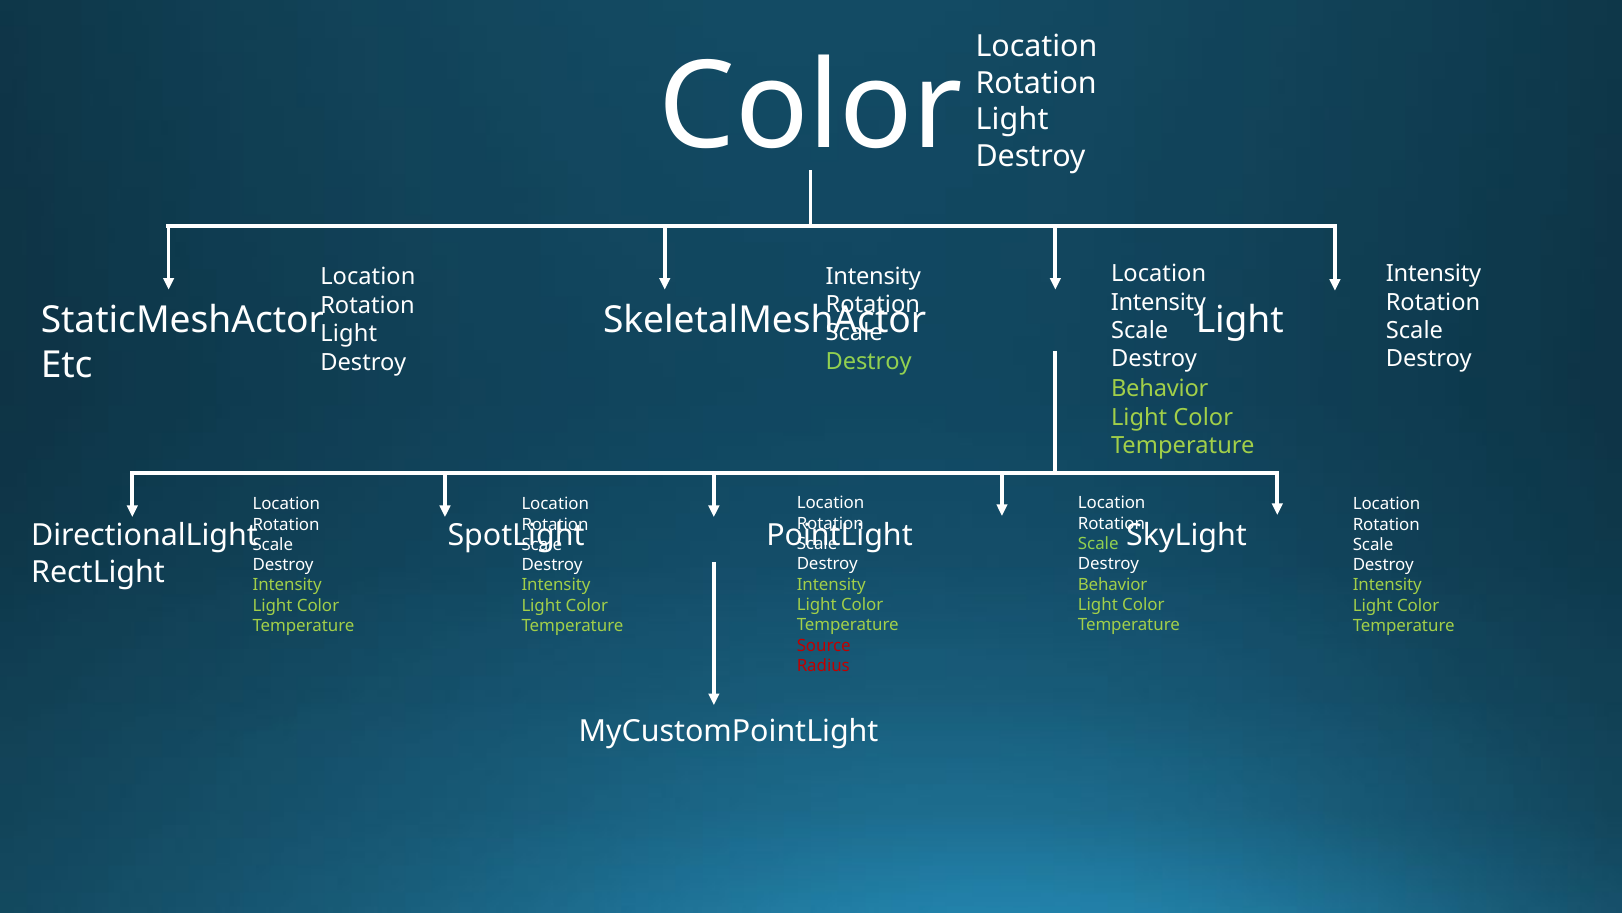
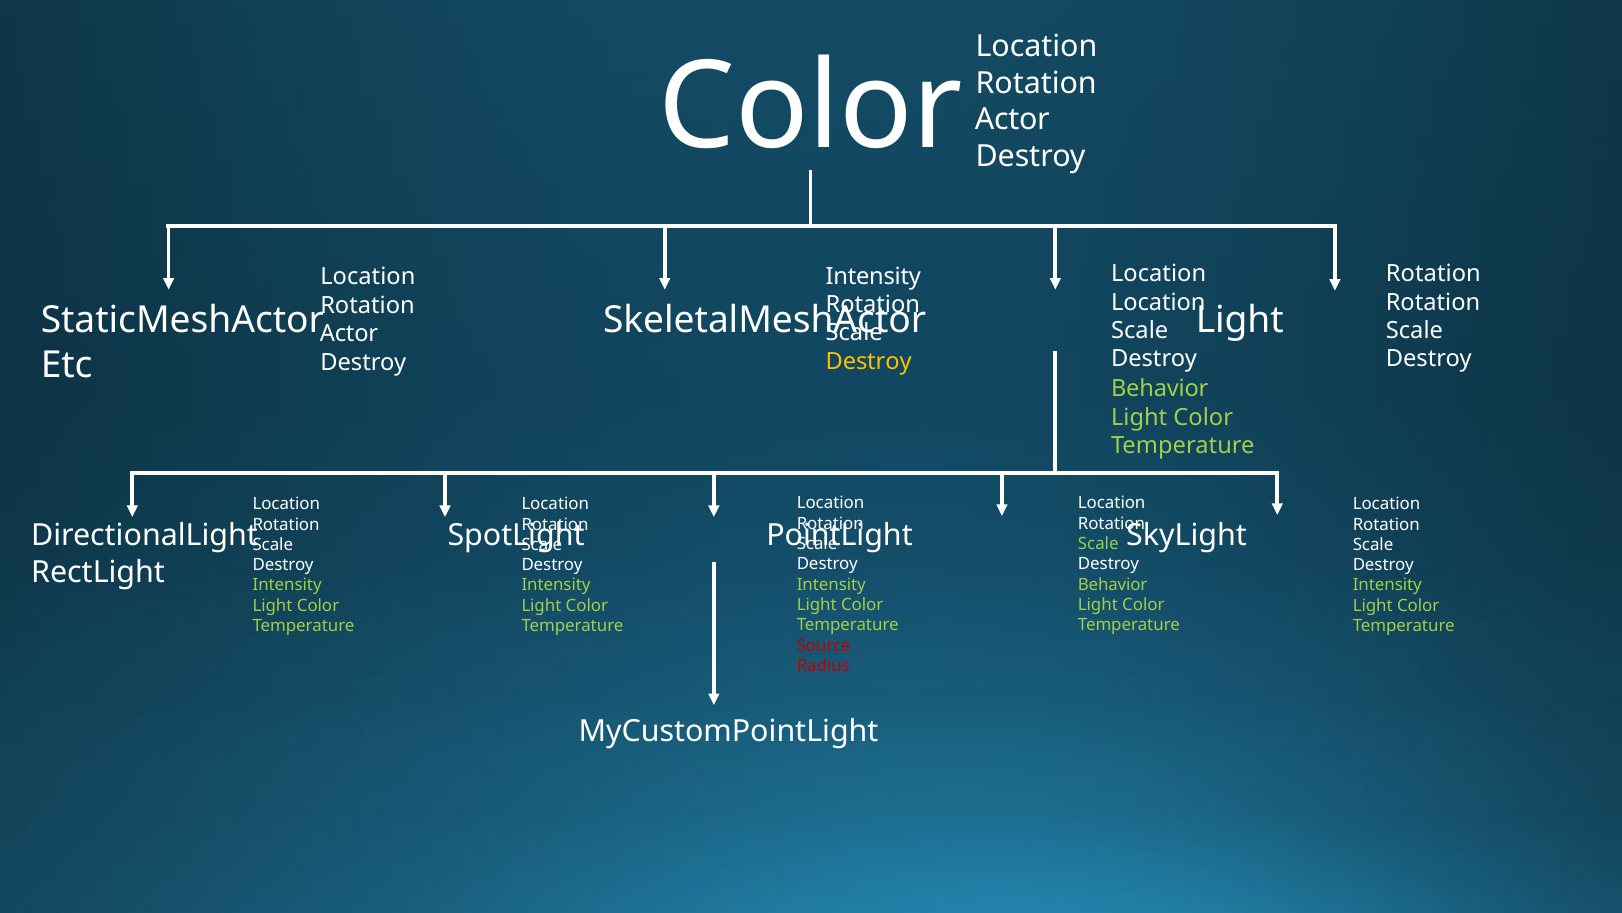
Light: Light -> Actor (1012, 120)
Intensity: Intensity -> Rotation (1433, 274)
Intensity: Intensity -> Location (1158, 302)
Light: Light -> Actor (349, 334)
Destroy colour: light green -> yellow (869, 361)
